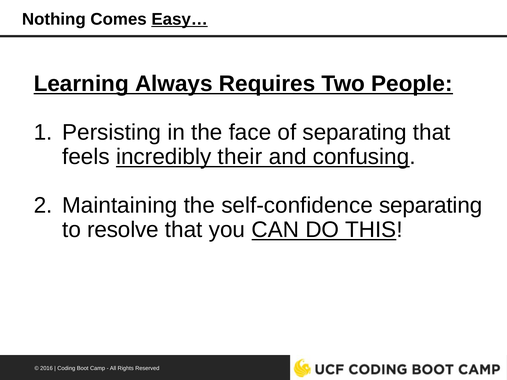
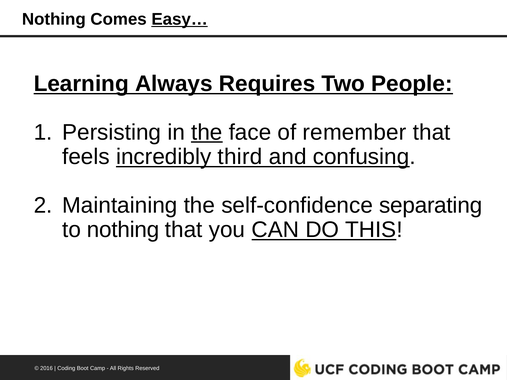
the underline: none -> present (207, 133)
of separating: separating -> remember (355, 133)
their: their -> third (240, 157)
to resolve: resolve -> nothing (123, 230)
